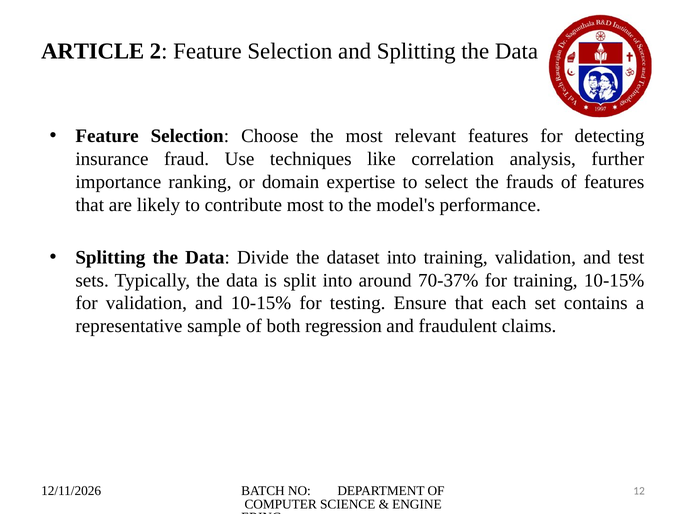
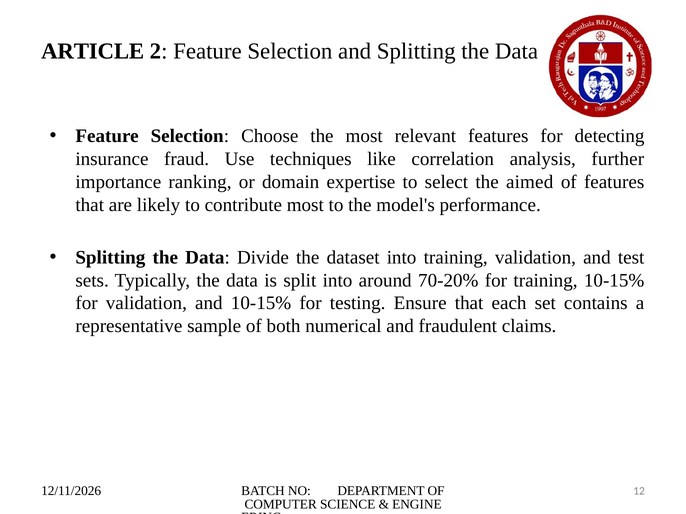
frauds: frauds -> aimed (530, 182)
70-37%: 70-37% -> 70-20% (448, 281)
regression: regression -> numerical (343, 326)
